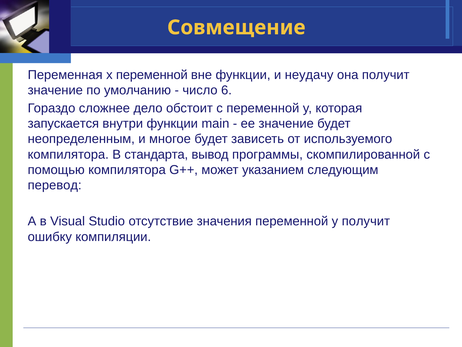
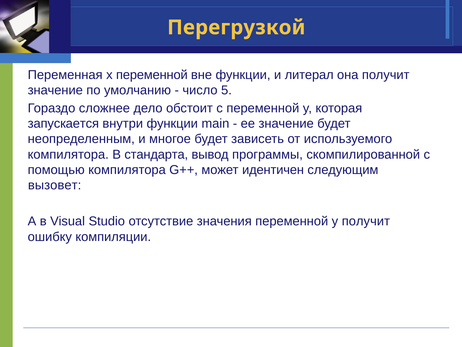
Совмещение: Совмещение -> Перегрузкой (236, 27)
неудачу: неудачу -> литерал (309, 75)
6: 6 -> 5 (226, 90)
указанием: указанием -> идентичен (273, 170)
перевод: перевод -> вызовет (55, 185)
